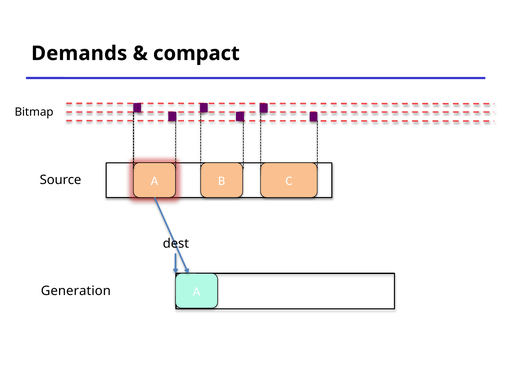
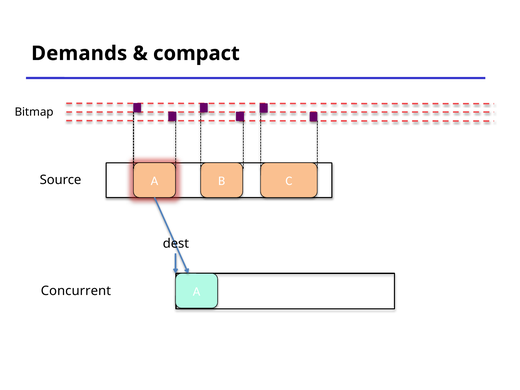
Generation: Generation -> Concurrent (76, 291)
